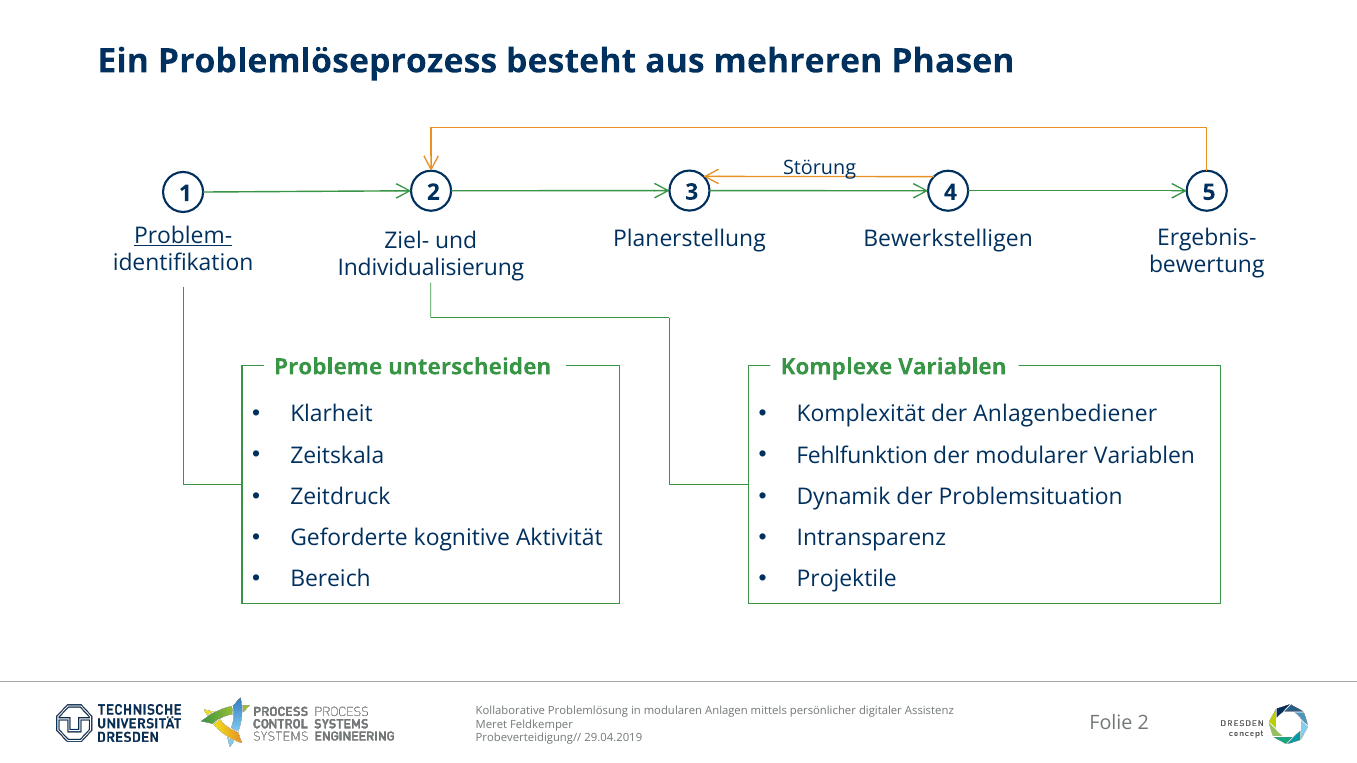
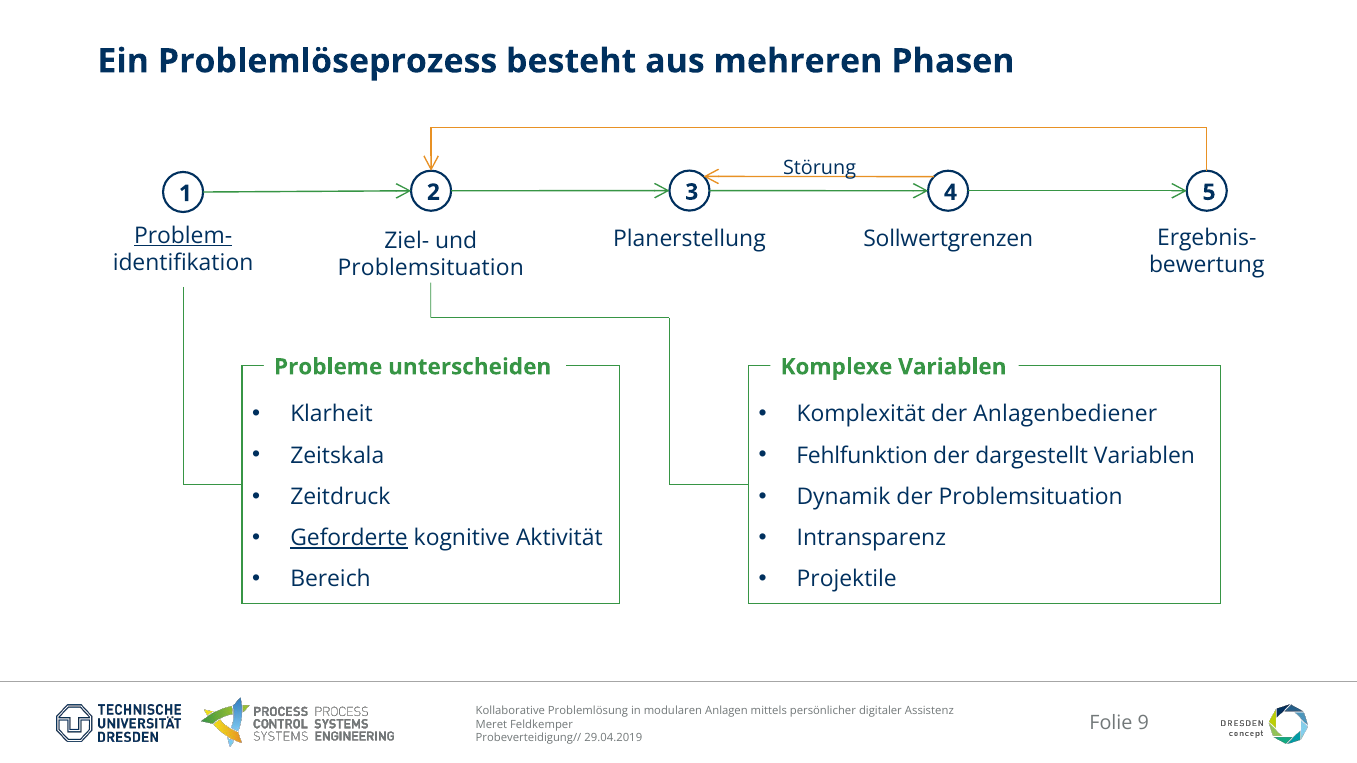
Bewerkstelligen: Bewerkstelligen -> Sollwertgrenzen (948, 239)
Individualisierung: Individualisierung -> Problemsituation (431, 268)
modularer: modularer -> dargestellt (1032, 456)
Geforderte underline: none -> present (349, 538)
2: 2 -> 9 (1143, 723)
